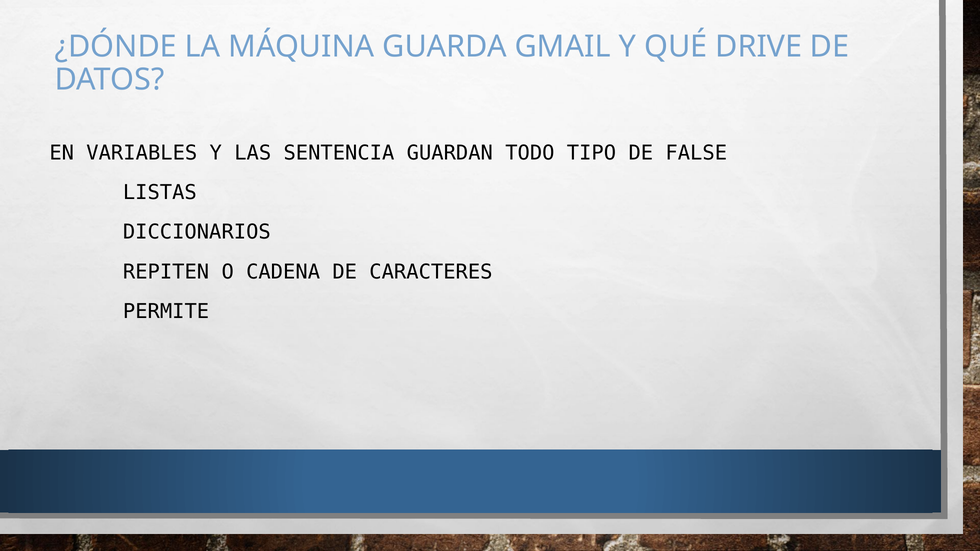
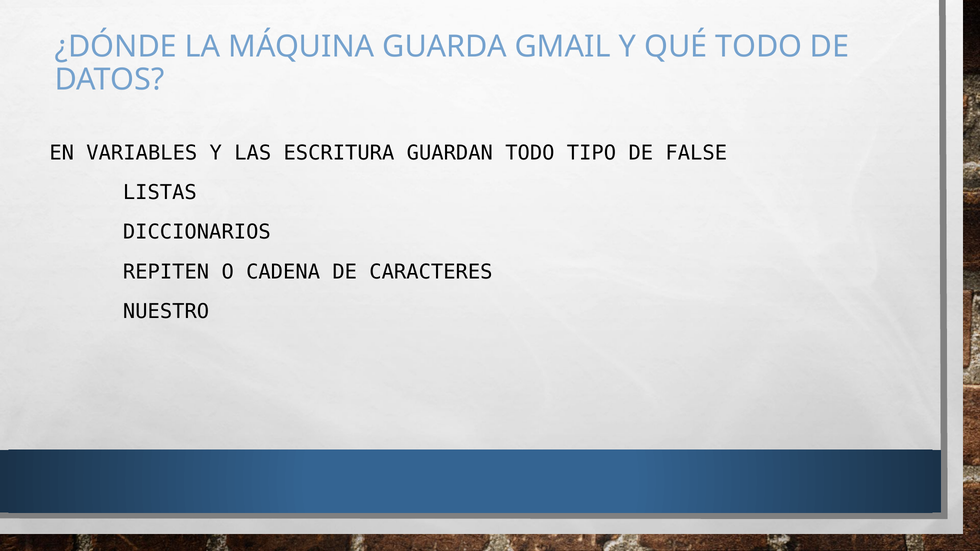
QUÉ DRIVE: DRIVE -> TODO (759, 47)
SENTENCIA: SENTENCIA -> ESCRITURA (339, 153)
PERMITE: PERMITE -> NUESTRO (166, 312)
